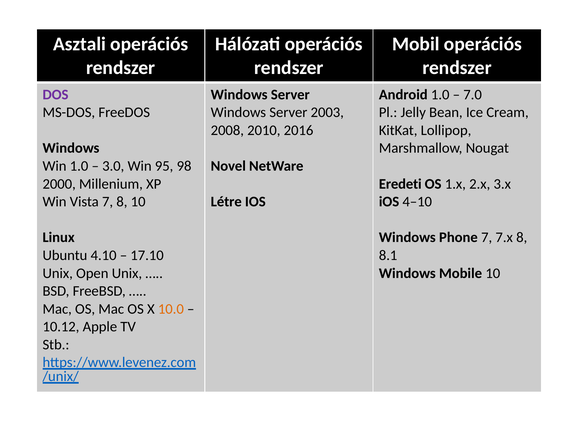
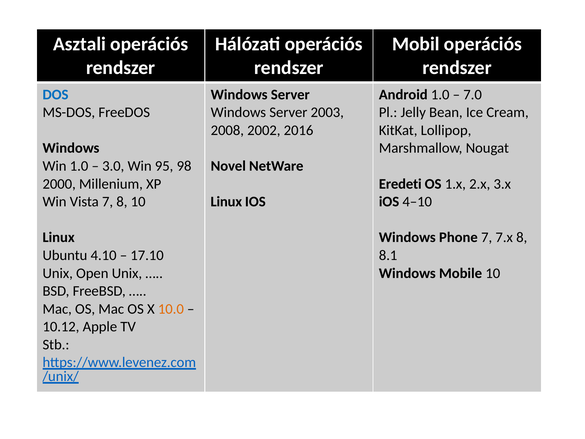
DOS colour: purple -> blue (55, 95)
2010: 2010 -> 2002 (264, 130)
Létre: Létre -> Linux (226, 202)
